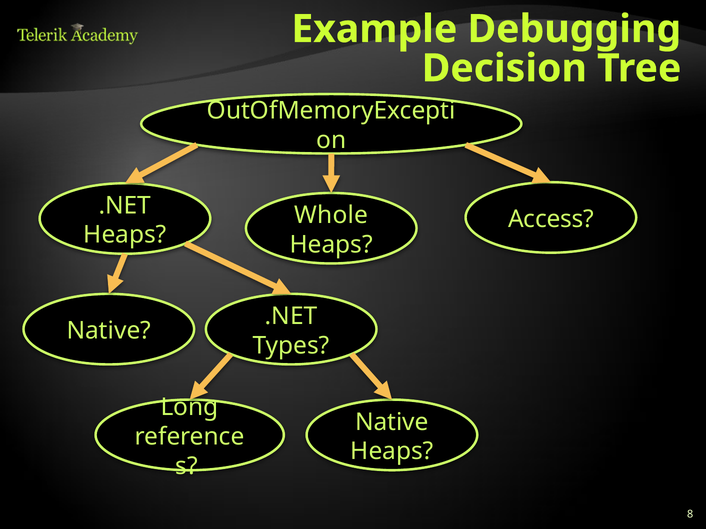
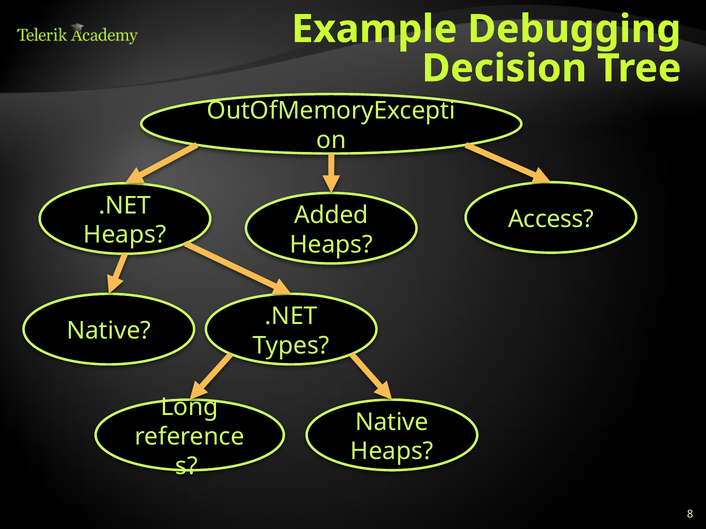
Whole: Whole -> Added (331, 215)
